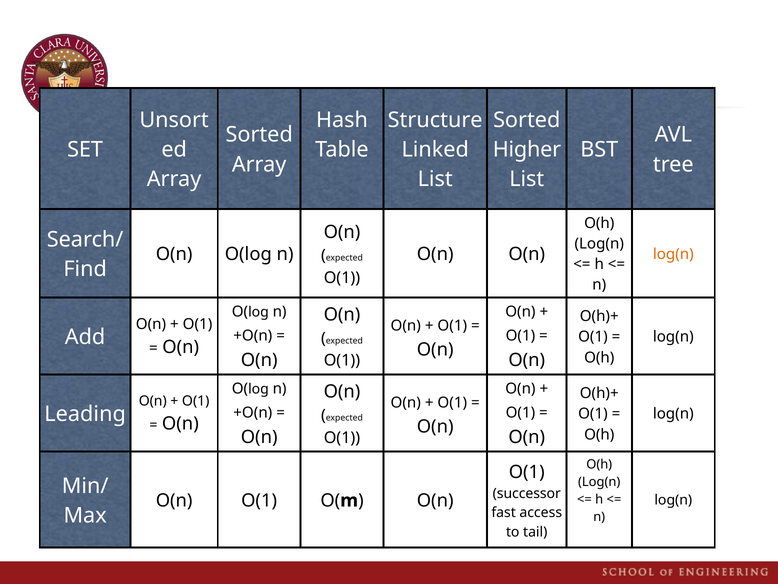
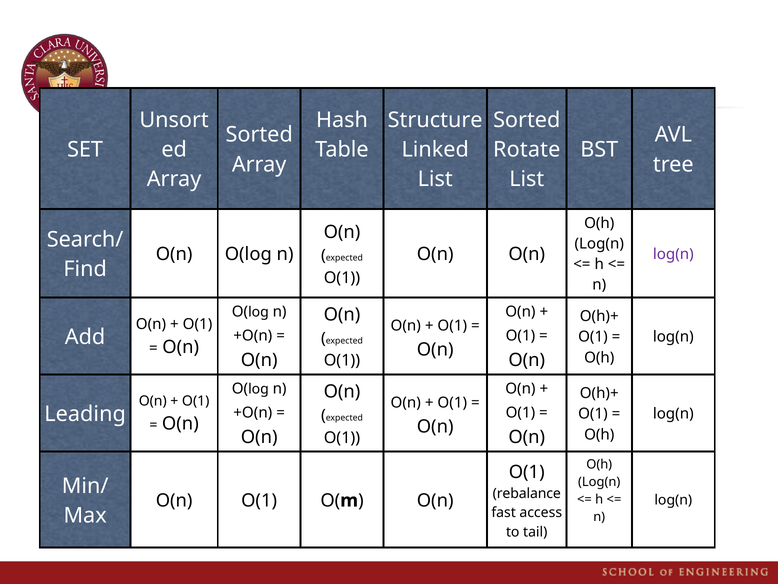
Higher: Higher -> Rotate (527, 150)
log(n colour: orange -> purple (673, 254)
successor: successor -> rebalance (527, 493)
